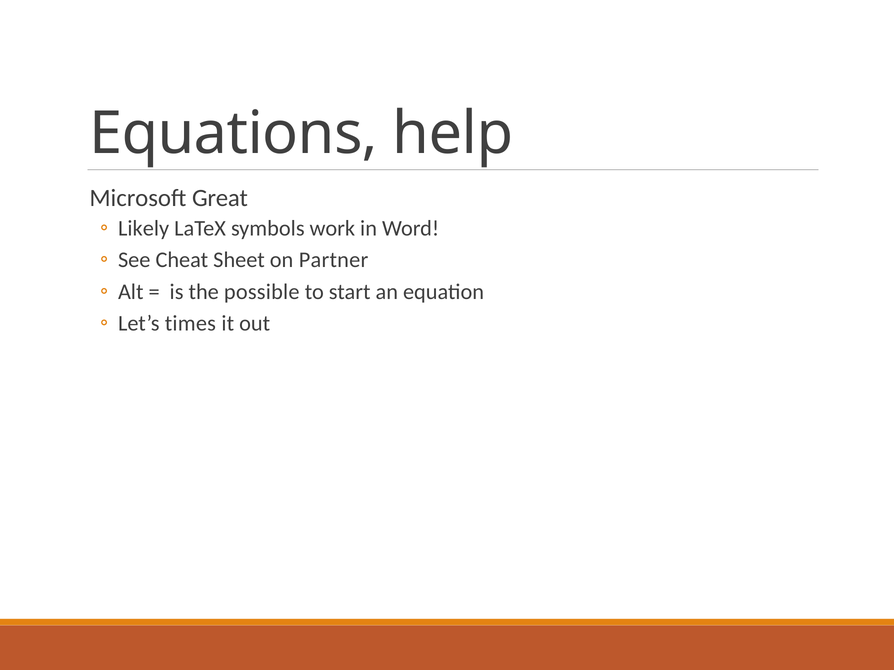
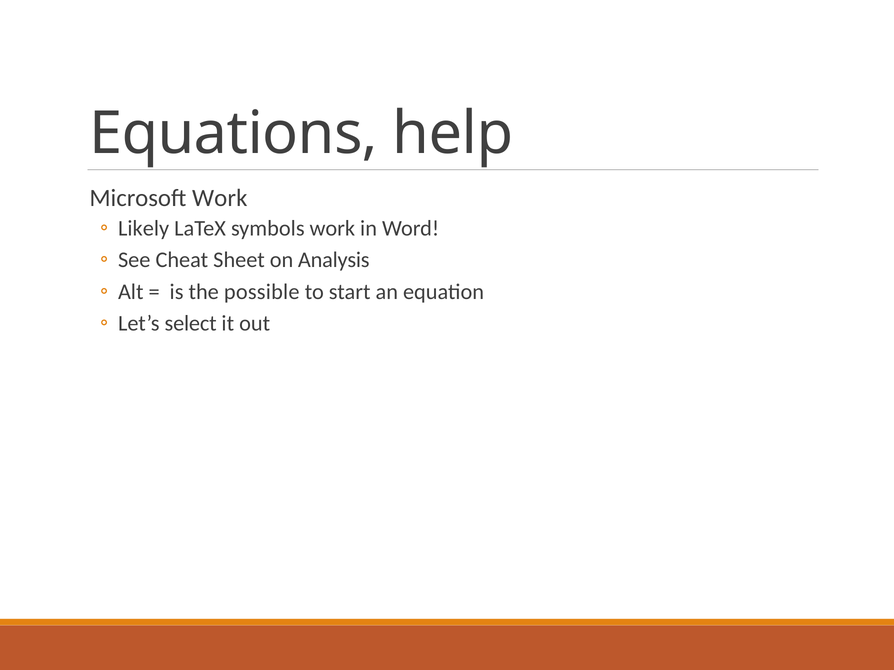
Microsoft Great: Great -> Work (220, 198)
Partner: Partner -> Analysis (334, 260)
times: times -> select (191, 324)
